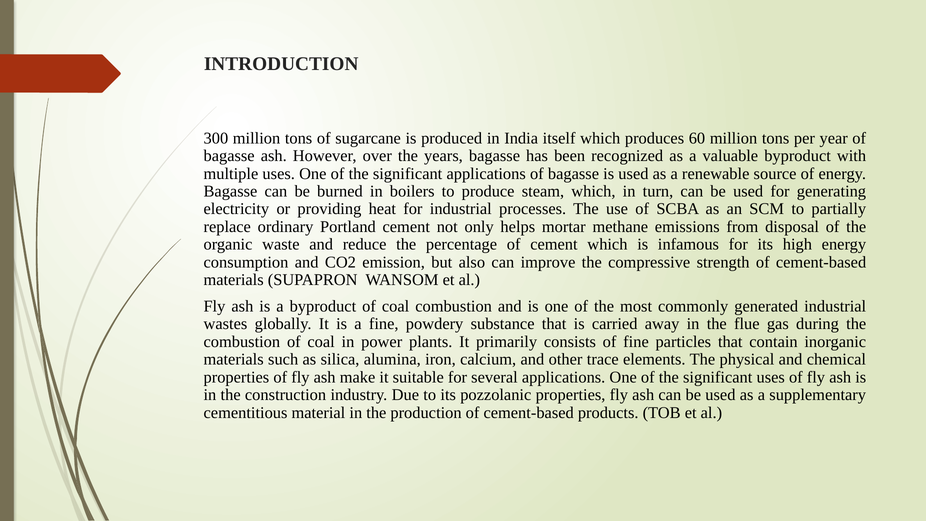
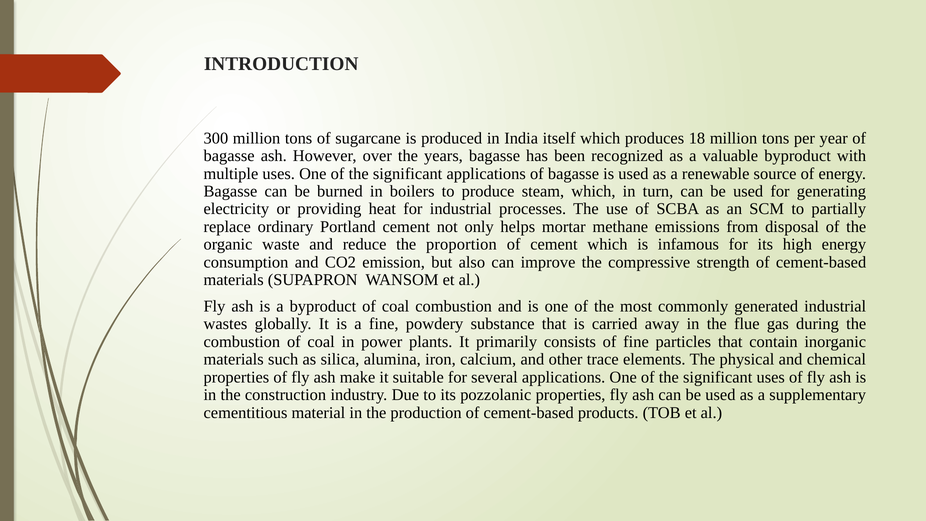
60: 60 -> 18 (697, 138)
percentage: percentage -> proportion (461, 244)
